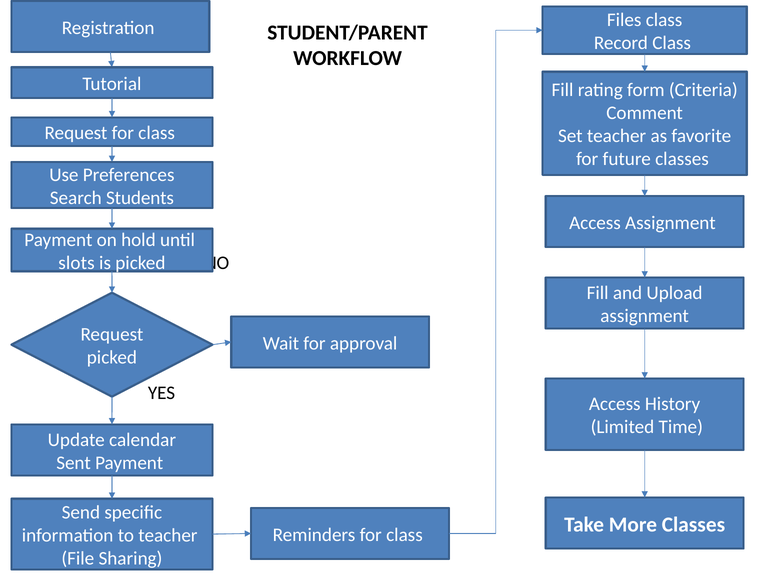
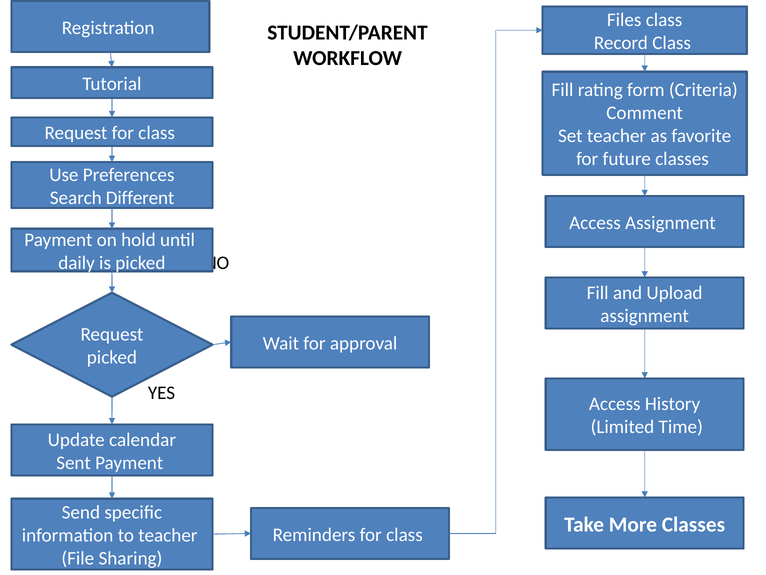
Students: Students -> Different (140, 198)
slots: slots -> daily (77, 263)
